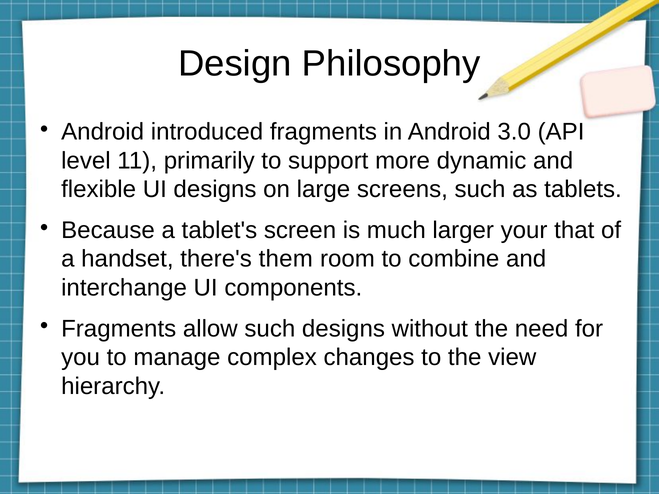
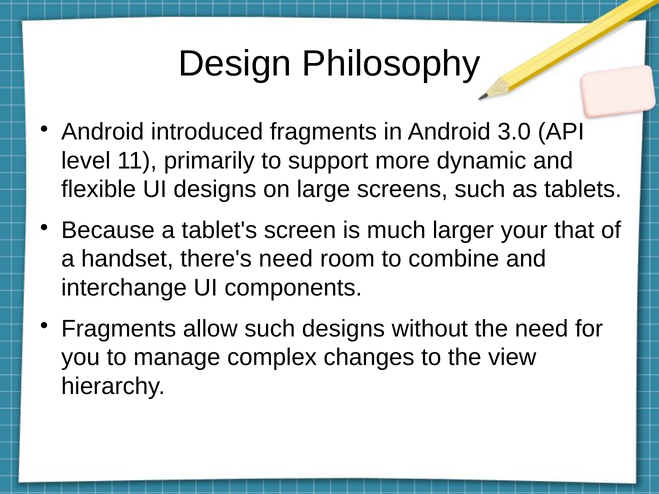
there's them: them -> need (286, 259)
